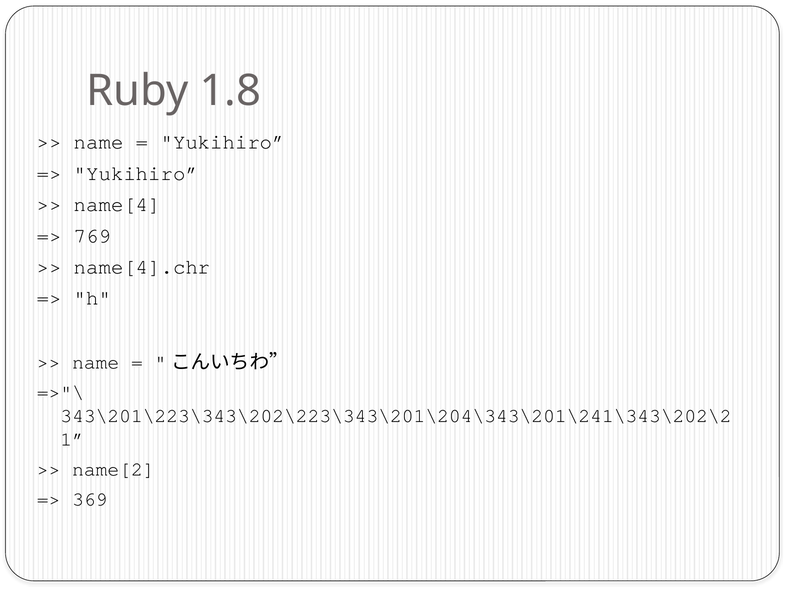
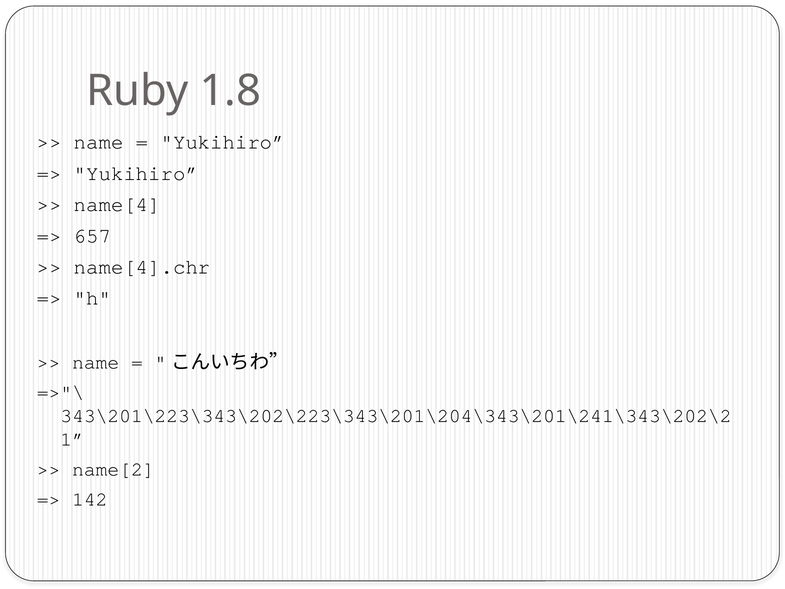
769: 769 -> 657 (93, 236)
369: 369 -> 142 (90, 499)
